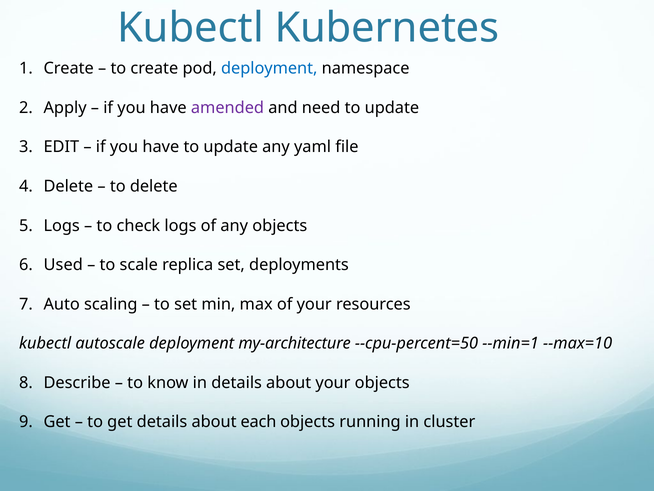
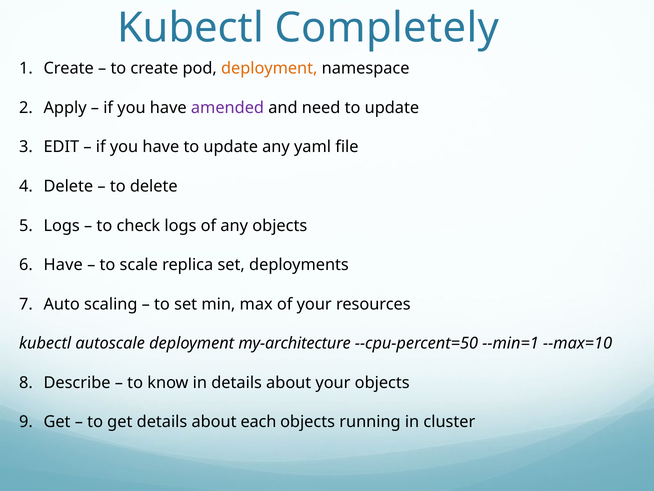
Kubernetes: Kubernetes -> Completely (387, 28)
deployment colour: blue -> orange (269, 68)
Used: Used -> Have (63, 265)
